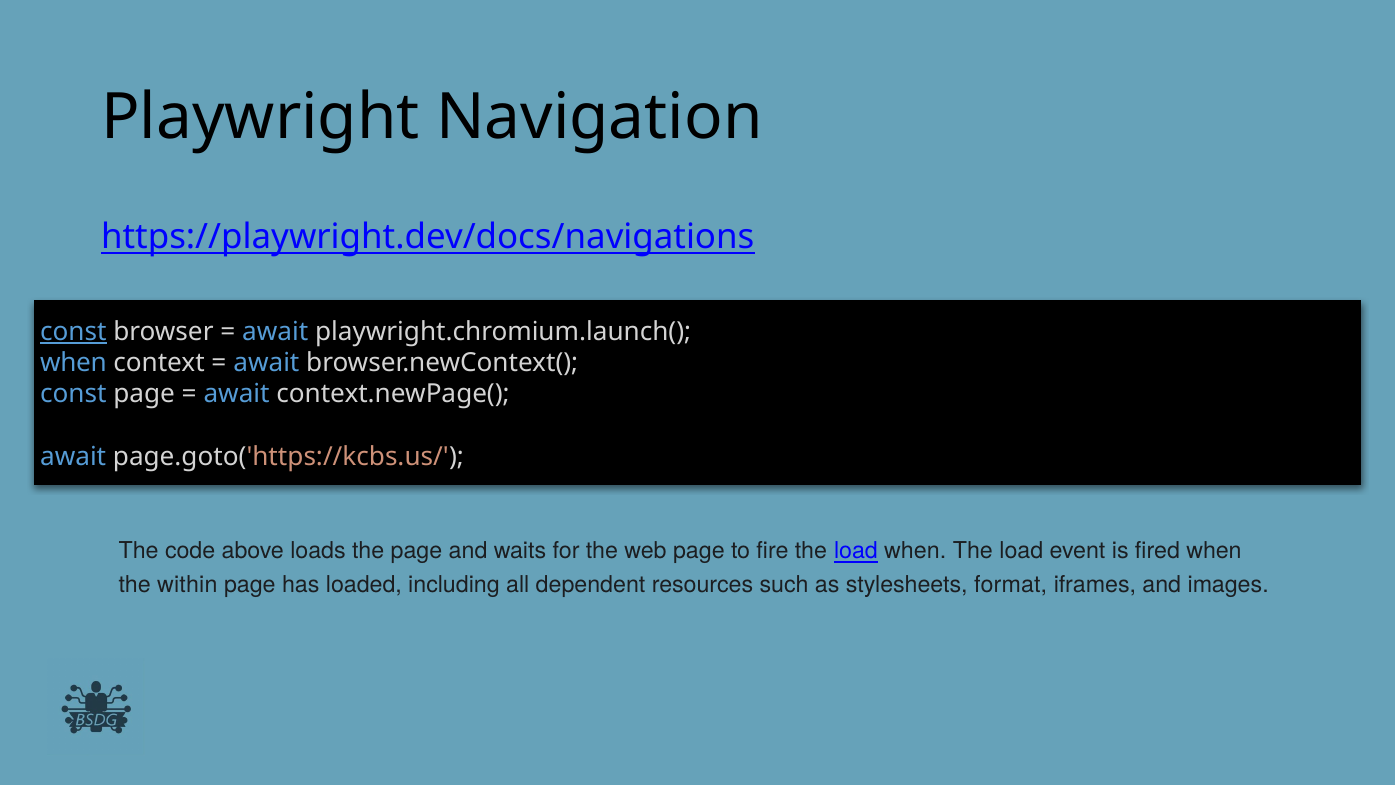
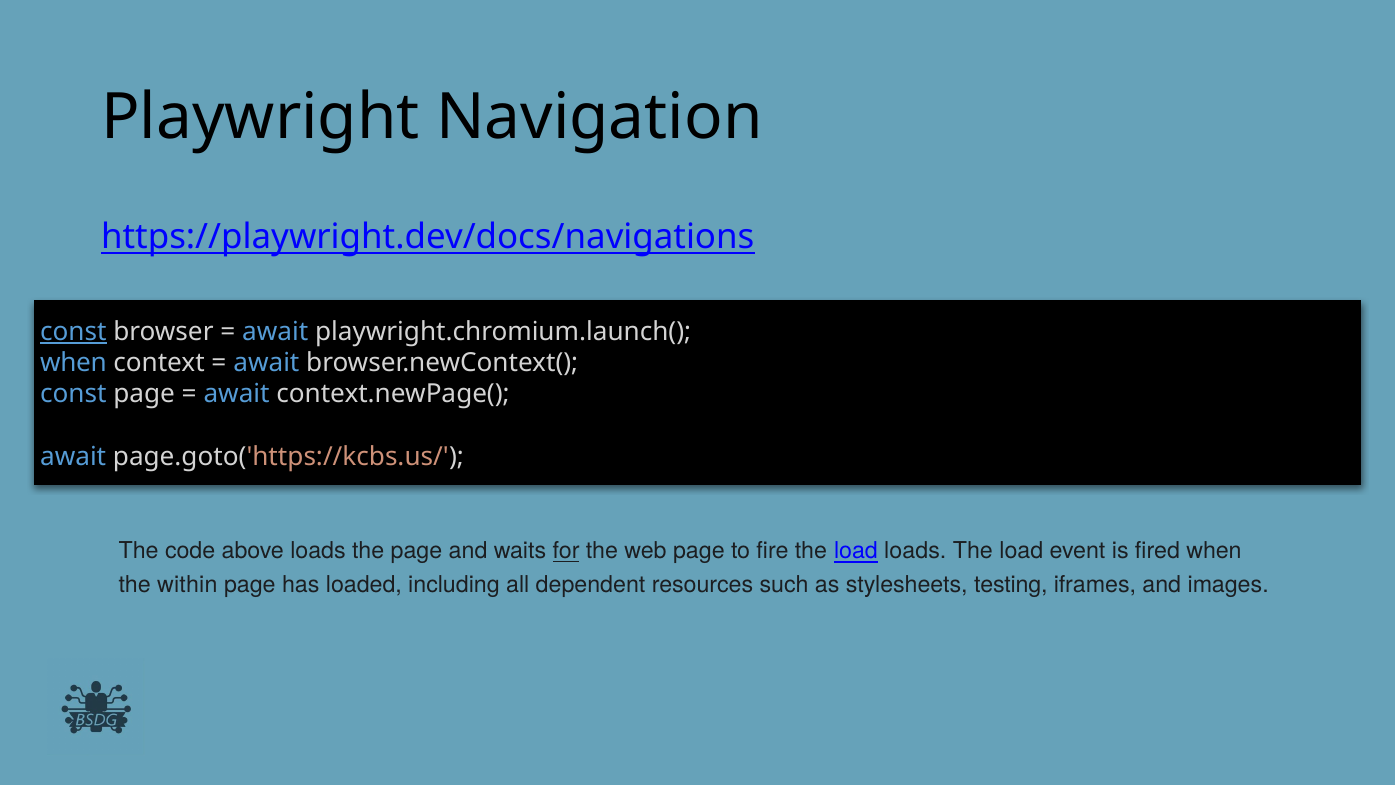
for underline: none -> present (566, 551)
load when: when -> loads (915, 551)
format: format -> testing (1011, 584)
